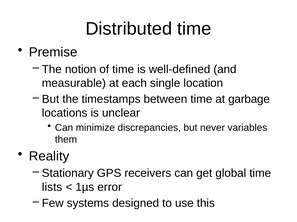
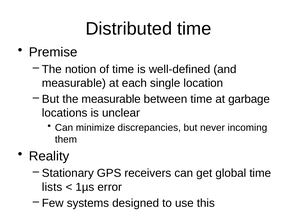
the timestamps: timestamps -> measurable (111, 100)
variables: variables -> incoming (247, 128)
